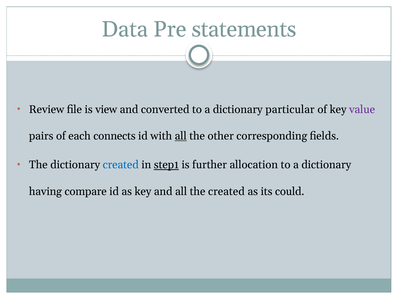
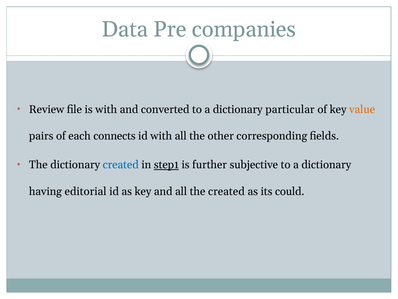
statements: statements -> companies (244, 29)
is view: view -> with (106, 109)
value colour: purple -> orange (362, 109)
all underline: present -> none (181, 136)
allocation: allocation -> subjective (254, 165)
compare: compare -> editorial (86, 191)
